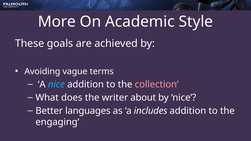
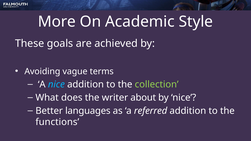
collection colour: pink -> light green (157, 84)
includes: includes -> referred (151, 111)
engaging: engaging -> functions (57, 122)
